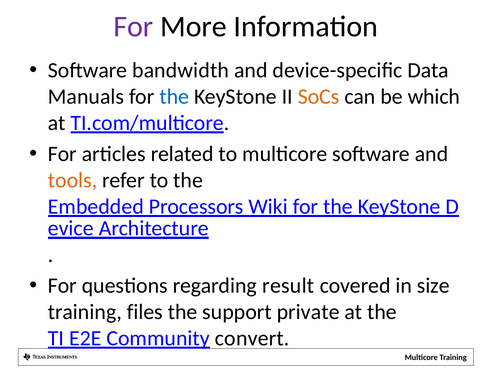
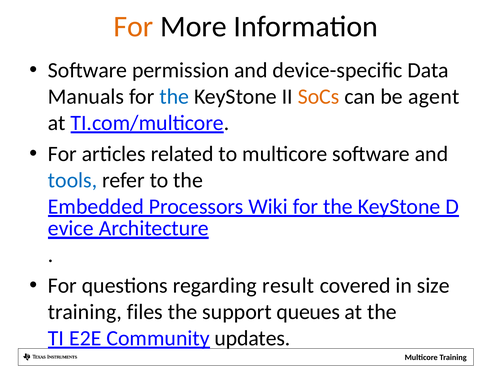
For colour: purple -> orange (134, 27)
bandwidth: bandwidth -> permission (181, 70)
which: which -> agent (434, 97)
tools colour: orange -> blue (73, 180)
private: private -> queues (308, 312)
convert: convert -> updates (252, 338)
